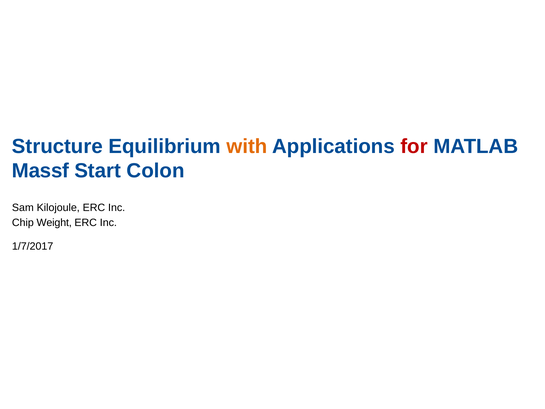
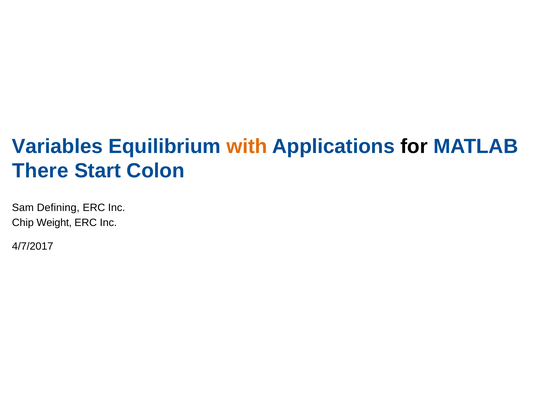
Structure: Structure -> Variables (57, 146)
for colour: red -> black (414, 146)
Massf: Massf -> There (40, 171)
Kilojoule: Kilojoule -> Defining (58, 208)
1/7/2017: 1/7/2017 -> 4/7/2017 (33, 246)
